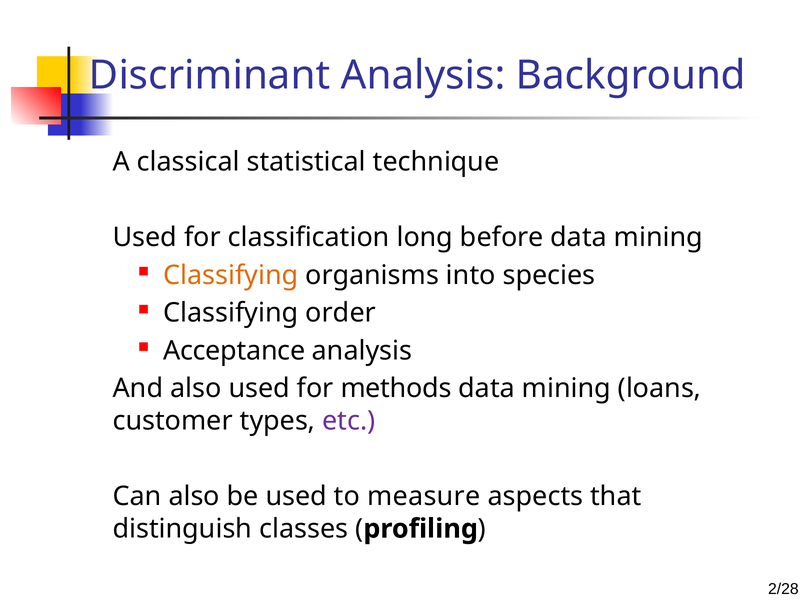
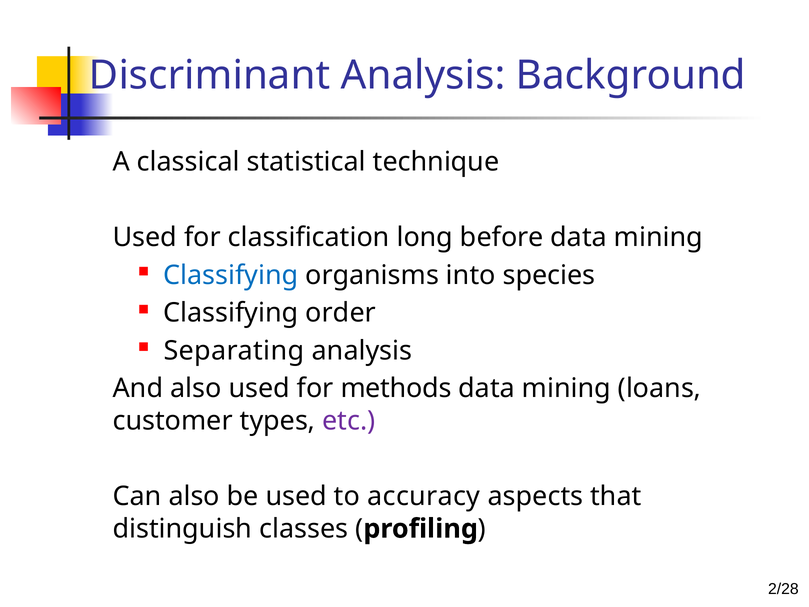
Classifying colour: orange -> blue (231, 275)
Acceptance: Acceptance -> Separating (234, 351)
measure: measure -> accuracy (424, 496)
